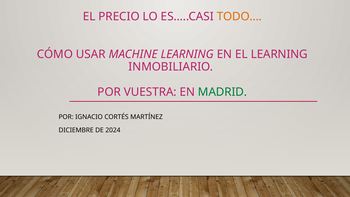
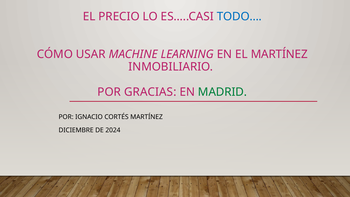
TODO… colour: orange -> blue (239, 16)
EL LEARNING: LEARNING -> MARTÍNEZ (279, 54)
VUESTRA: VUESTRA -> GRACIAS (150, 92)
